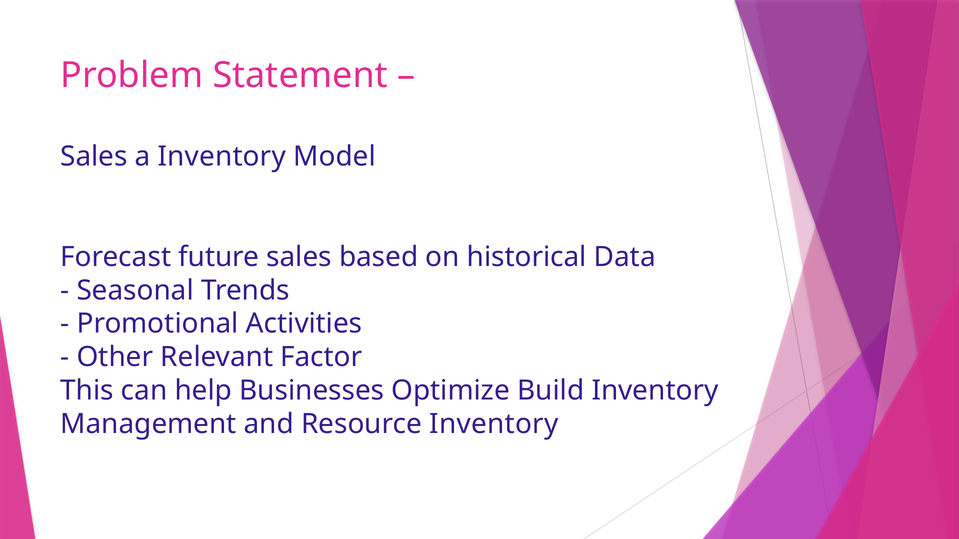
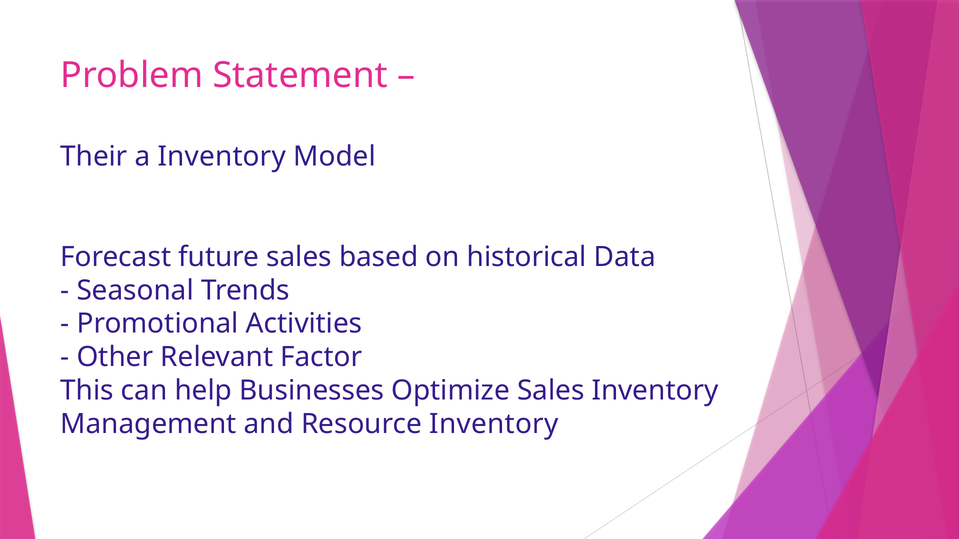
Sales: Sales -> Their (94, 157)
Optimize Build: Build -> Sales (551, 391)
